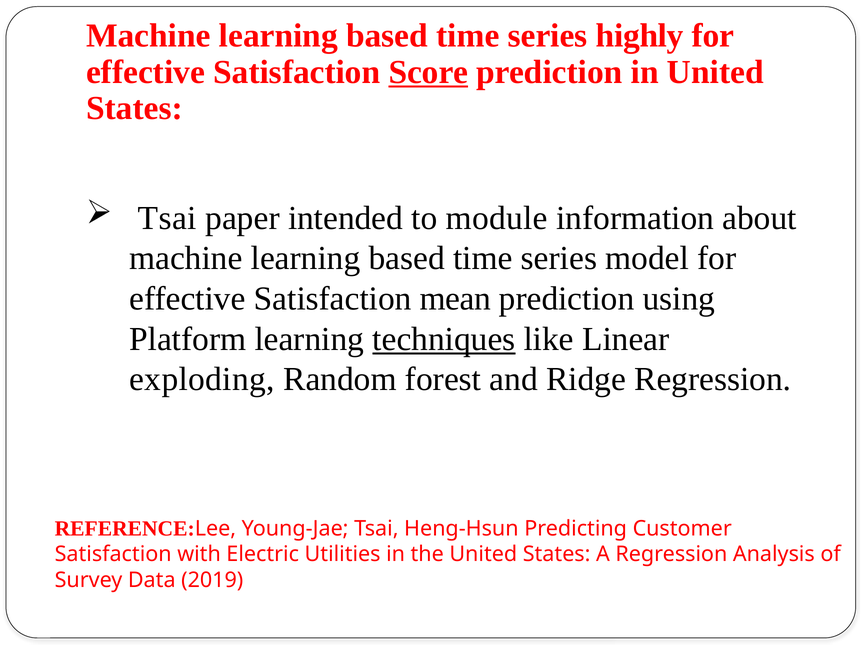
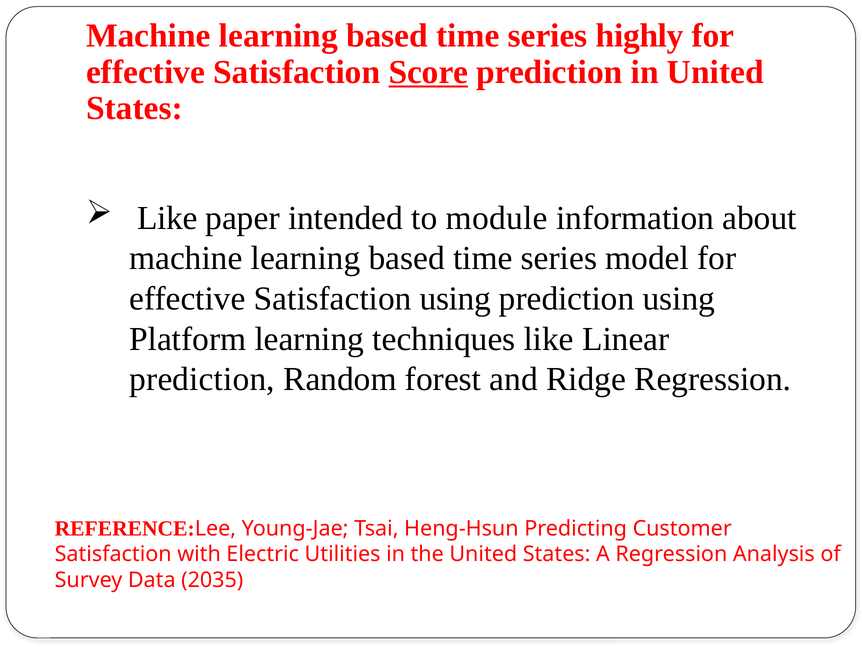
Tsai: Tsai -> Like (168, 218)
Satisfaction mean: mean -> using (455, 298)
techniques underline: present -> none (444, 339)
exploding: exploding -> prediction (202, 379)
2019: 2019 -> 2035 (212, 580)
